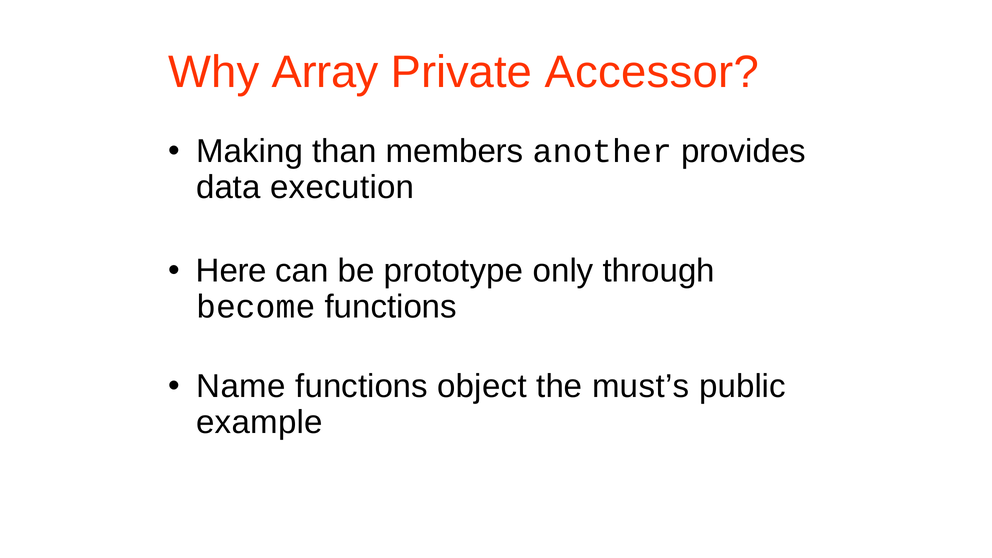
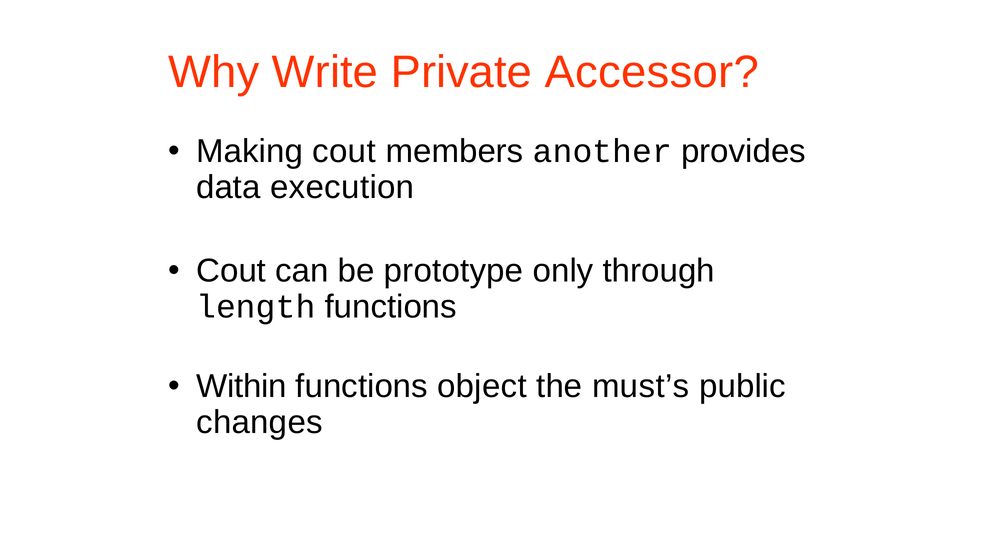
Array: Array -> Write (325, 72)
Making than: than -> cout (344, 152)
Here: Here -> Cout (231, 271)
become: become -> length (256, 307)
Name: Name -> Within (241, 386)
example: example -> changes (260, 422)
